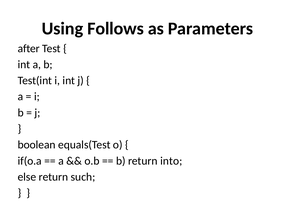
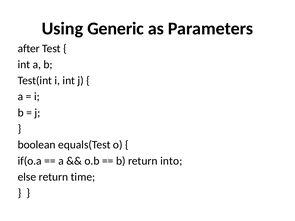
Follows: Follows -> Generic (116, 29)
such: such -> time (83, 177)
